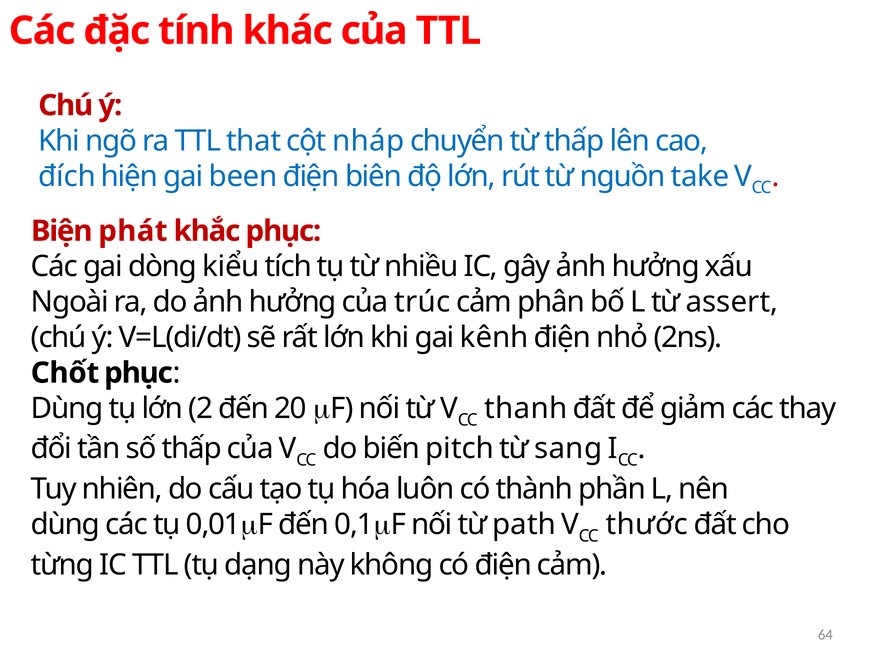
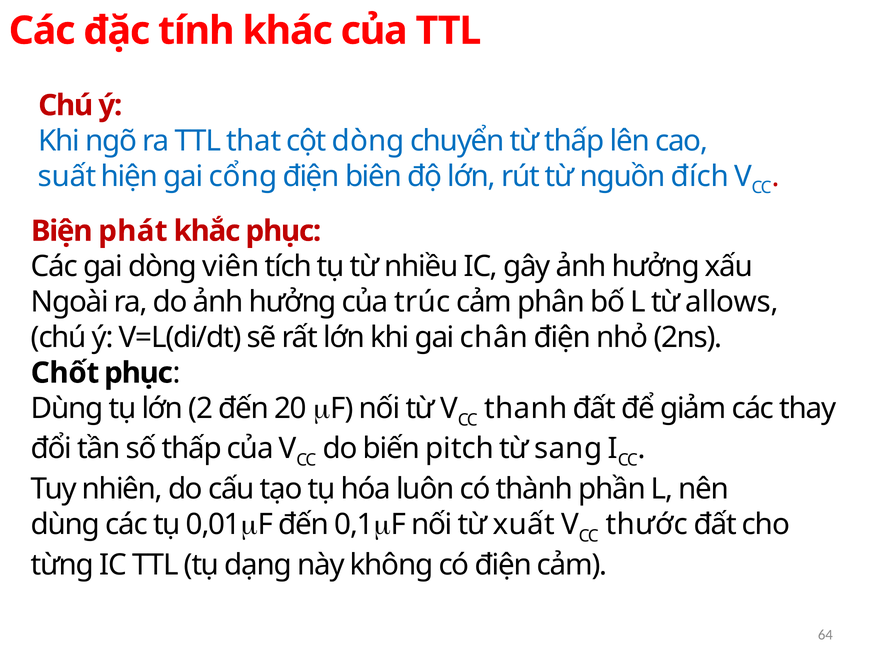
cột nháp: nháp -> dòng (368, 141)
đích: đích -> suất (67, 176)
been: been -> cổng (243, 176)
take: take -> đích (700, 176)
kiểu: kiểu -> viên (231, 266)
assert: assert -> allows (732, 302)
kênh: kênh -> chân (494, 337)
path: path -> xuất (524, 524)
